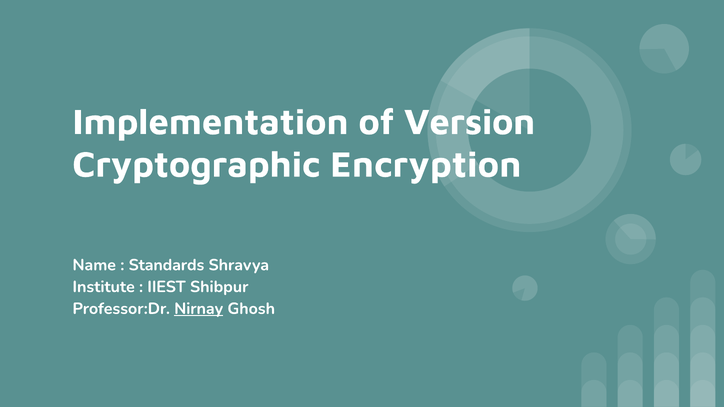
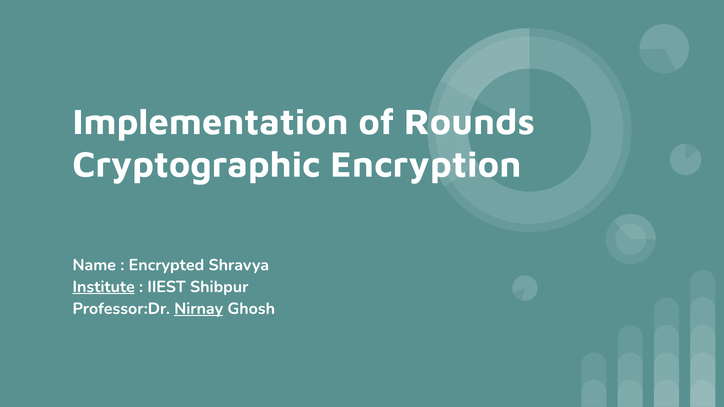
Version: Version -> Rounds (469, 122)
Standards: Standards -> Encrypted (166, 265)
Institute underline: none -> present (104, 287)
